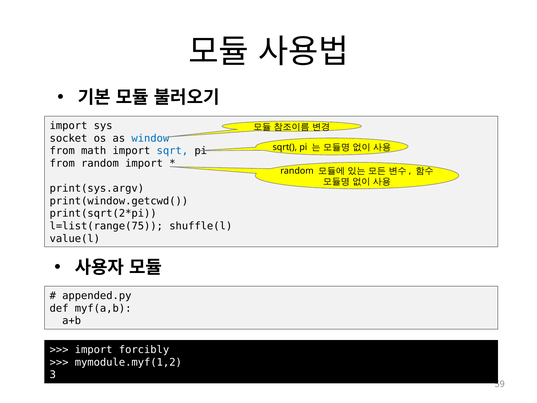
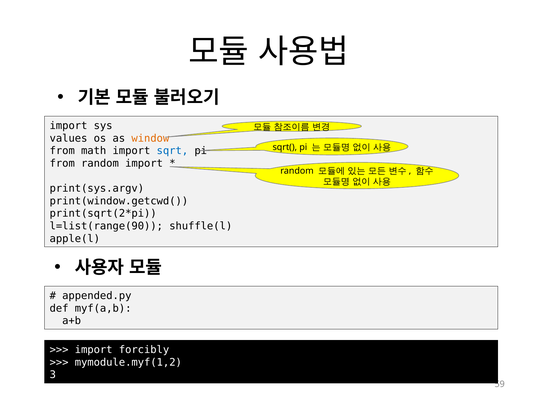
socket: socket -> values (69, 138)
window colour: blue -> orange (150, 138)
l=list(range(75: l=list(range(75 -> l=list(range(90 (106, 226)
value(l: value(l -> apple(l (75, 238)
